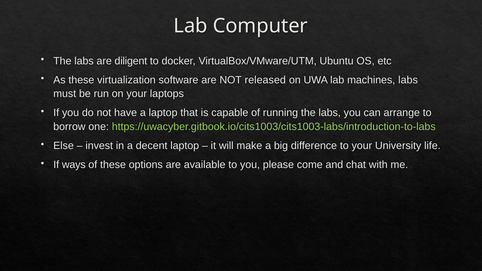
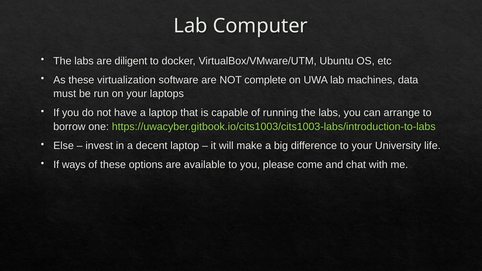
released: released -> complete (265, 80)
machines labs: labs -> data (408, 80)
